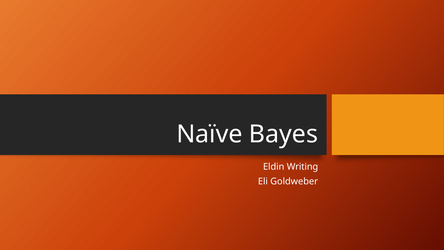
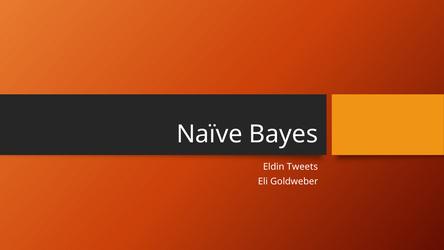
Writing: Writing -> Tweets (302, 167)
